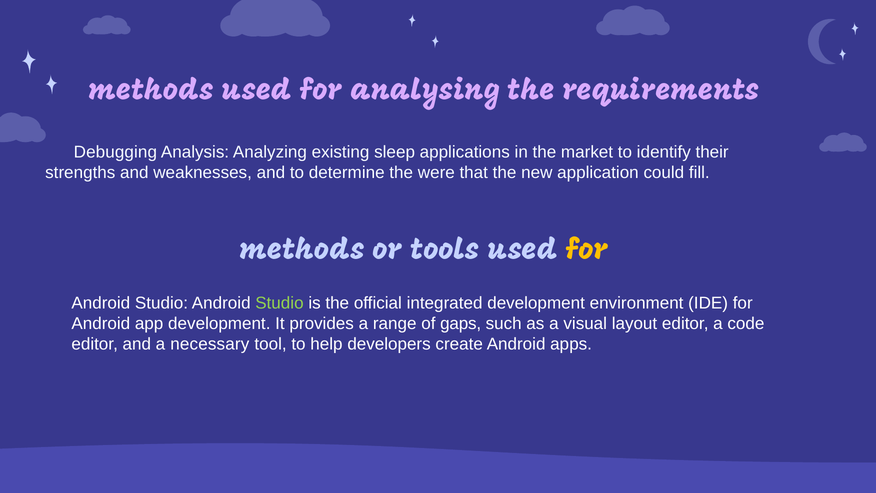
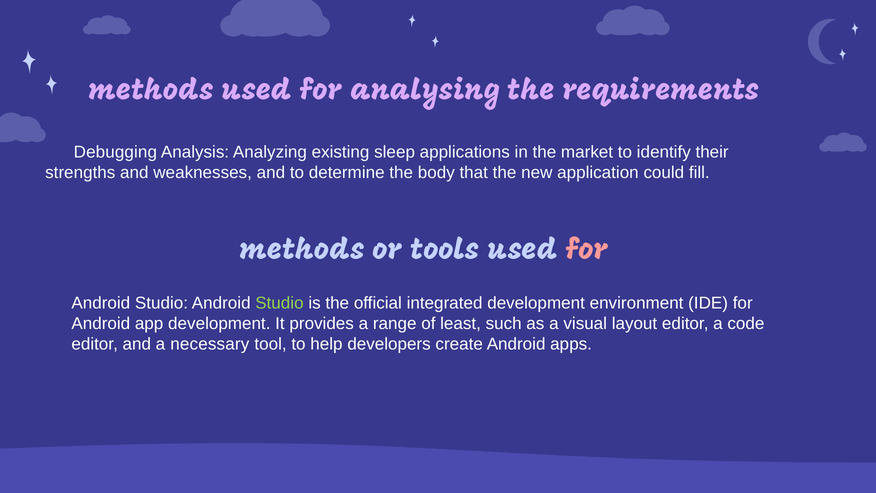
were: were -> body (436, 173)
for colour: yellow -> pink (587, 249)
gaps: gaps -> least (461, 323)
